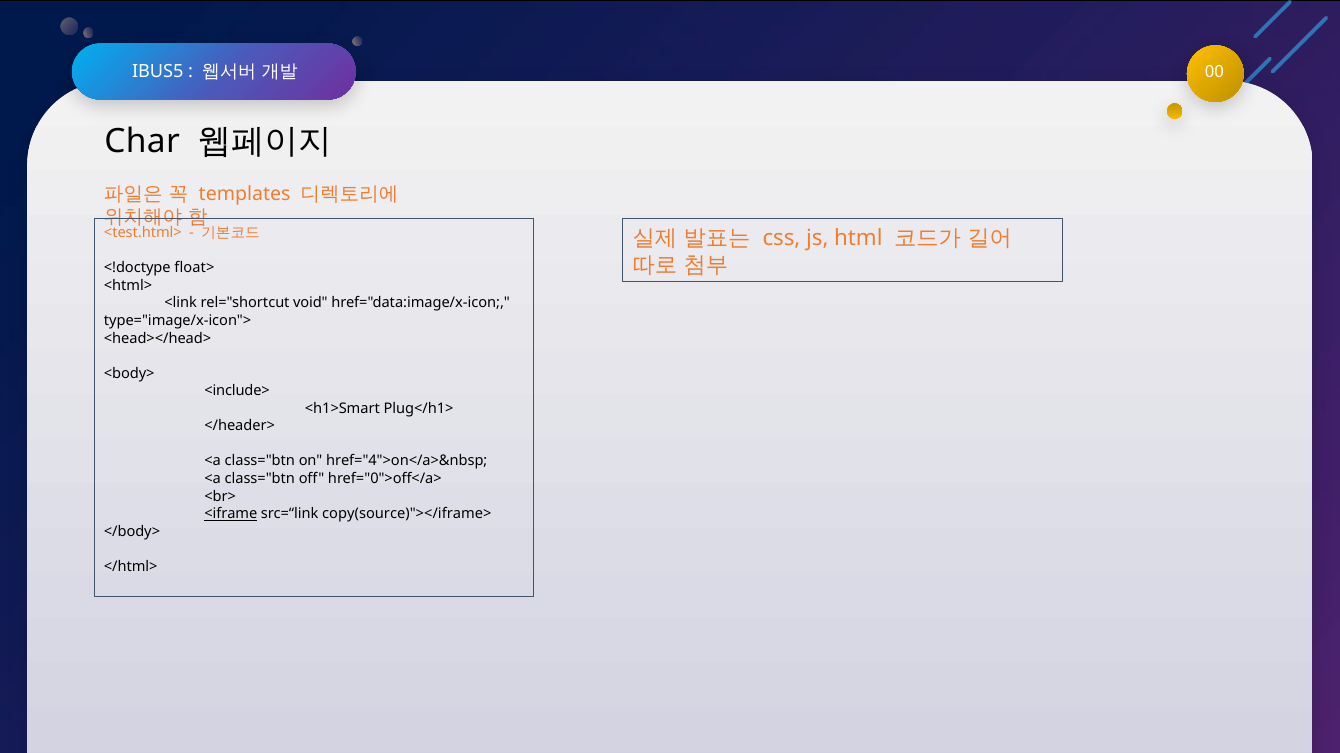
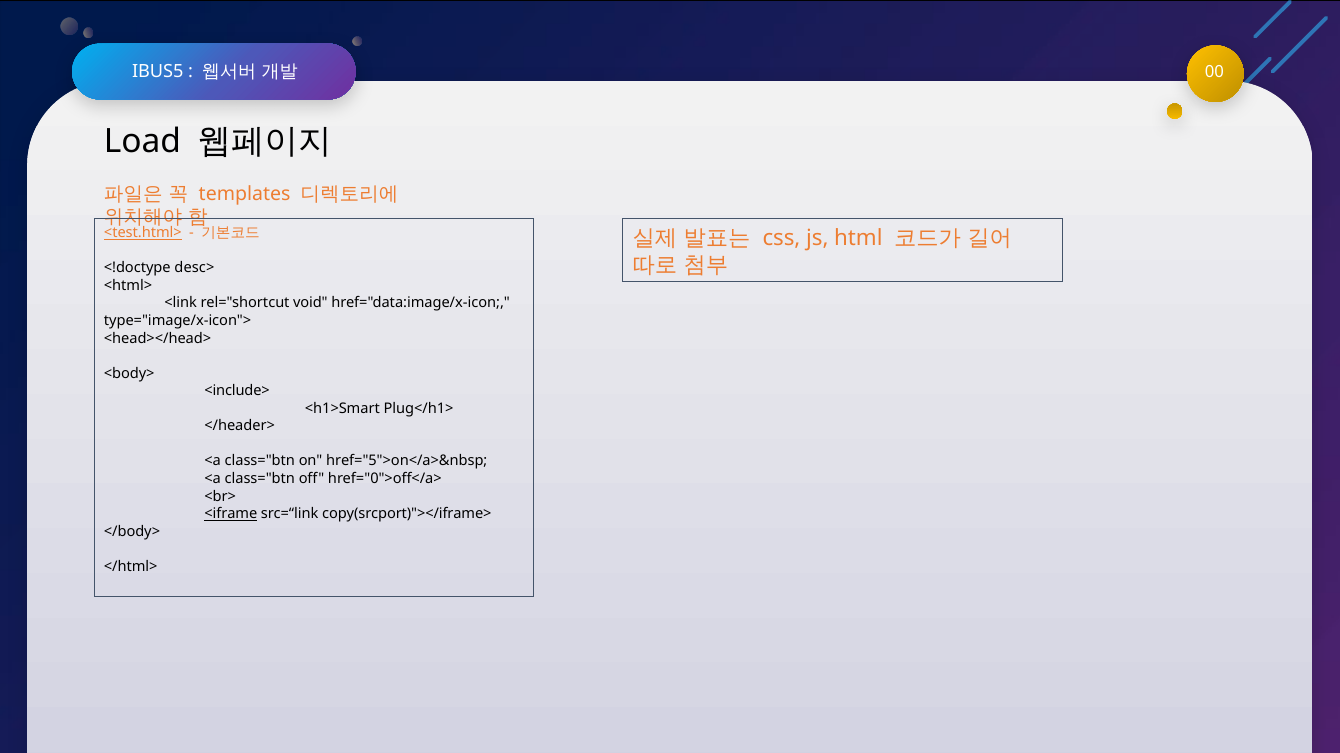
Char: Char -> Load (142, 142)
<test.html> underline: none -> present (143, 233)
float>: float> -> desc> (194, 268)
href="4">on</a>&nbsp: href="4">on</a>&nbsp -> href="5">on</a>&nbsp (407, 462)
copy(source)"></iframe>: copy(source)"></iframe> -> copy(srcport)"></iframe> (407, 514)
